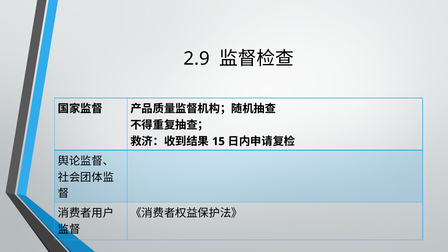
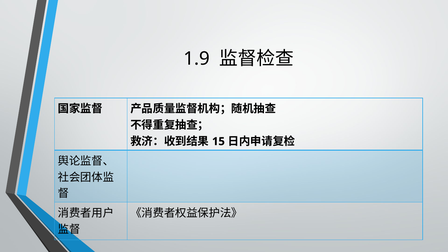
2.9: 2.9 -> 1.9 (197, 59)
